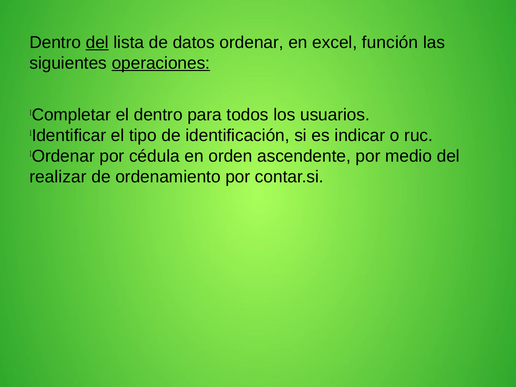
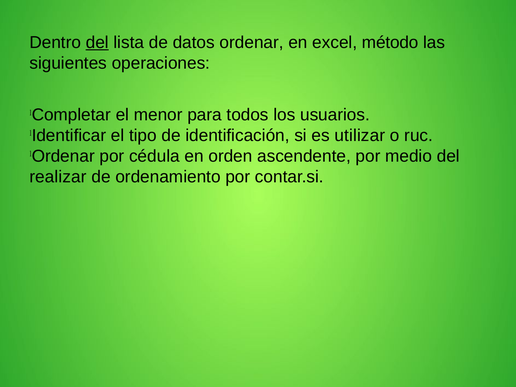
función: función -> método (390, 43)
operaciones underline: present -> none (161, 63)
el dentro: dentro -> menor (158, 115)
indicar: indicar -> utilizar (360, 135)
